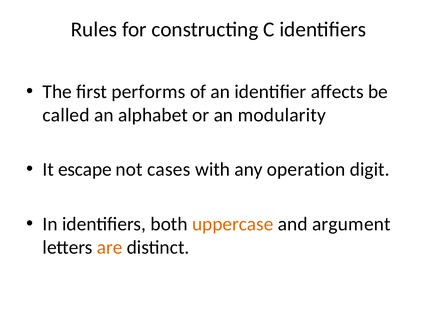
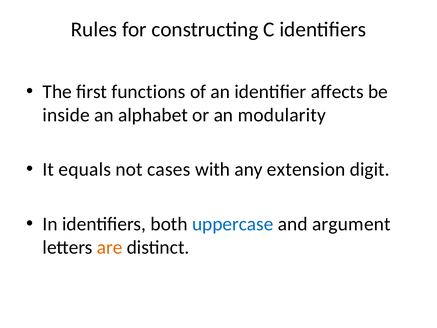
performs: performs -> functions (148, 92)
called: called -> inside (66, 115)
escape: escape -> equals (85, 169)
operation: operation -> extension (306, 169)
uppercase colour: orange -> blue (233, 224)
